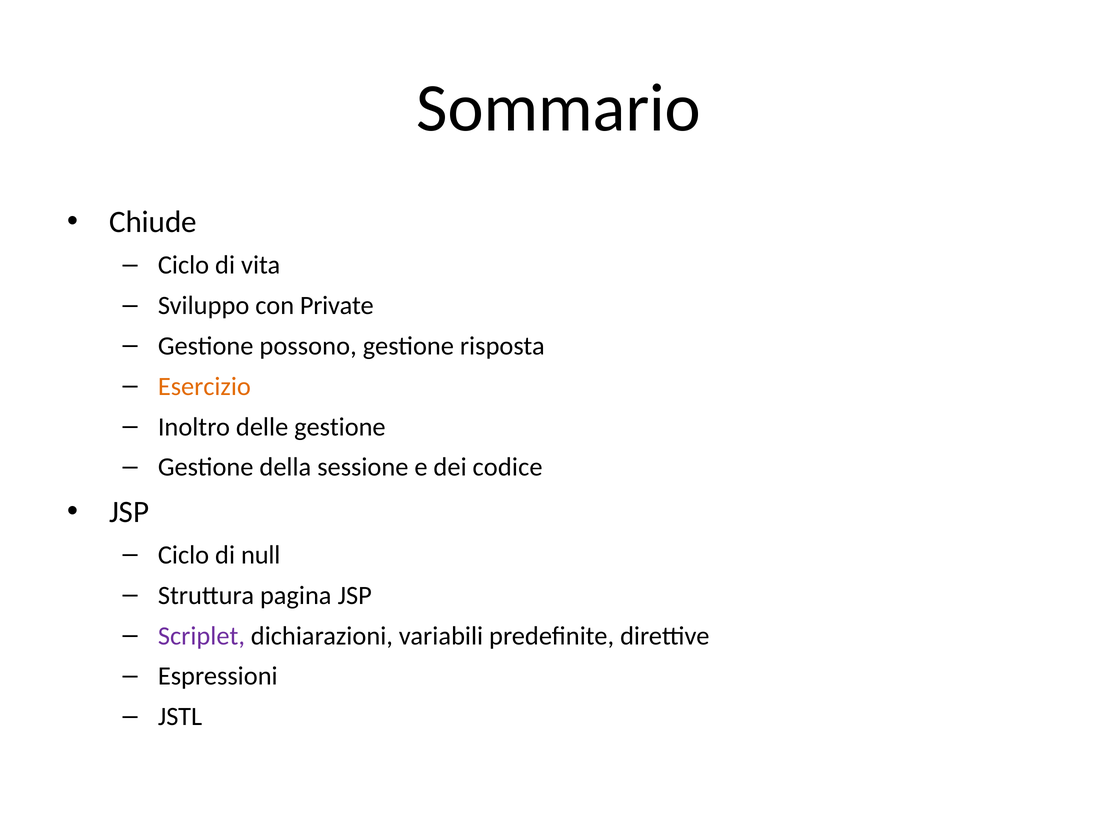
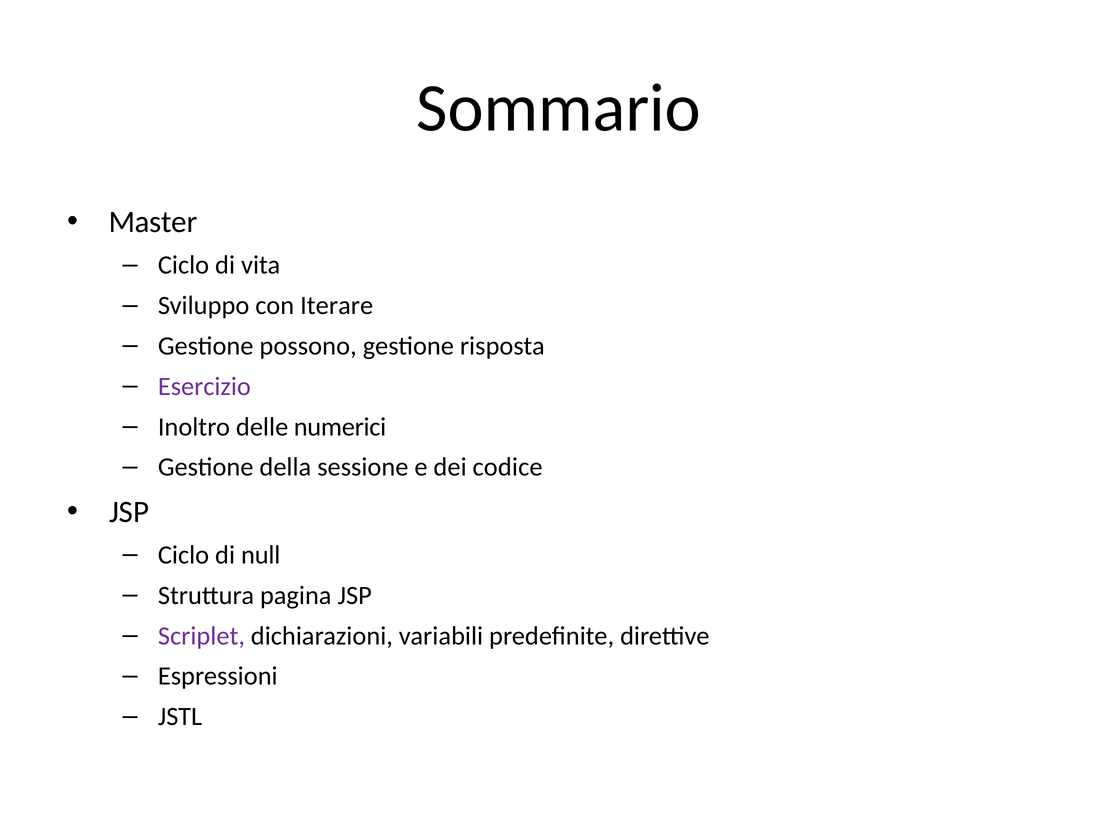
Chiude: Chiude -> Master (153, 222)
Private: Private -> Iterare (337, 305)
Esercizio colour: orange -> purple (204, 386)
delle gestione: gestione -> numerici (340, 427)
